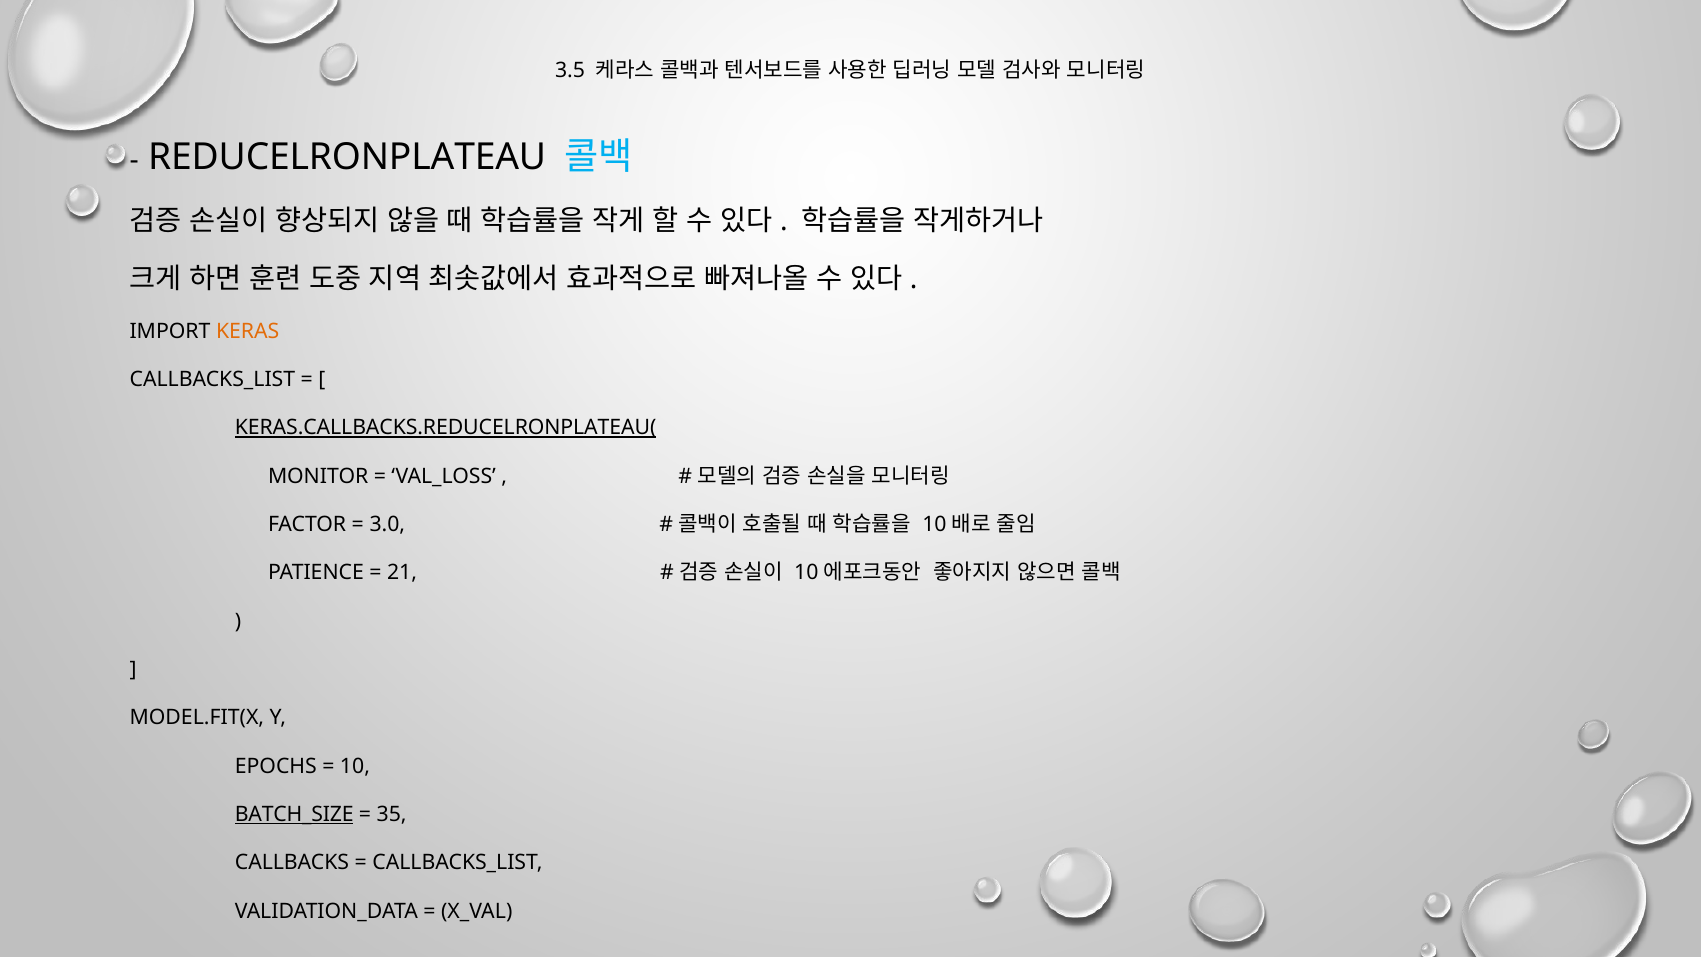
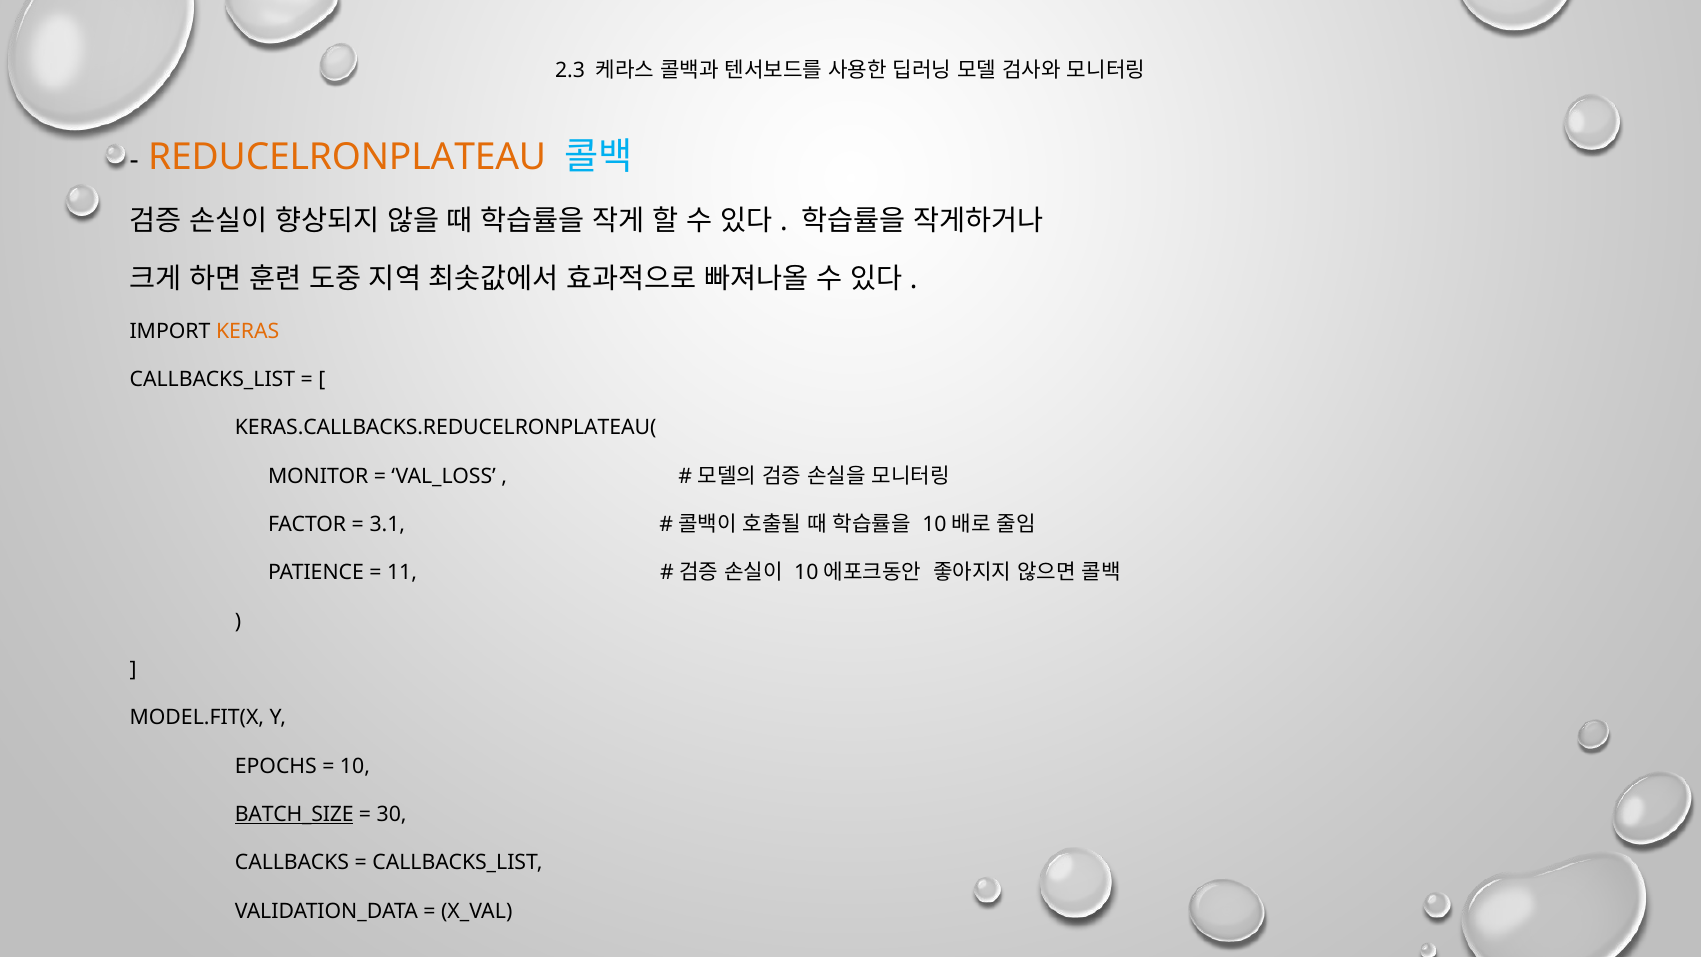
3.5: 3.5 -> 2.3 (570, 70)
REDUCELRONPLATEAU colour: black -> orange (347, 157)
KERAS.CALLBACKS.REDUCELRONPLATEAU( underline: present -> none (446, 428)
3.0: 3.0 -> 3.1 (387, 524)
21: 21 -> 11 (402, 573)
35: 35 -> 30 (392, 814)
